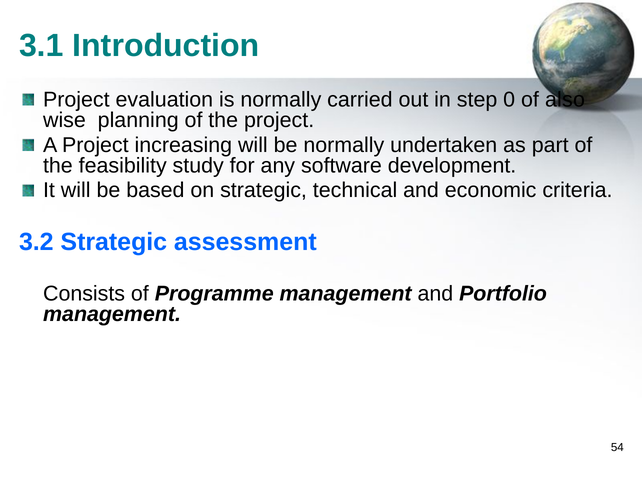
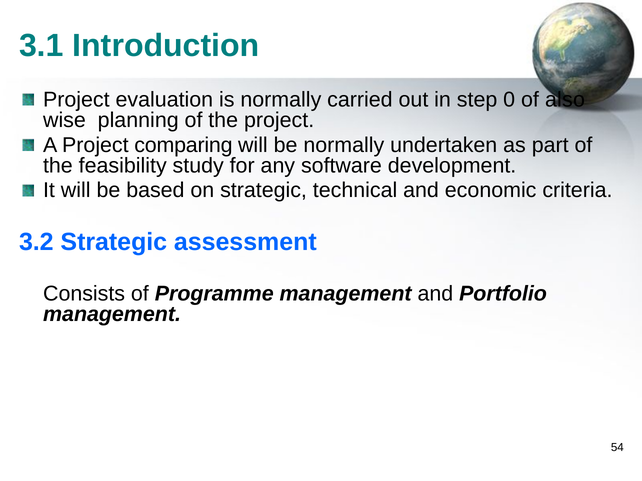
increasing: increasing -> comparing (183, 145)
